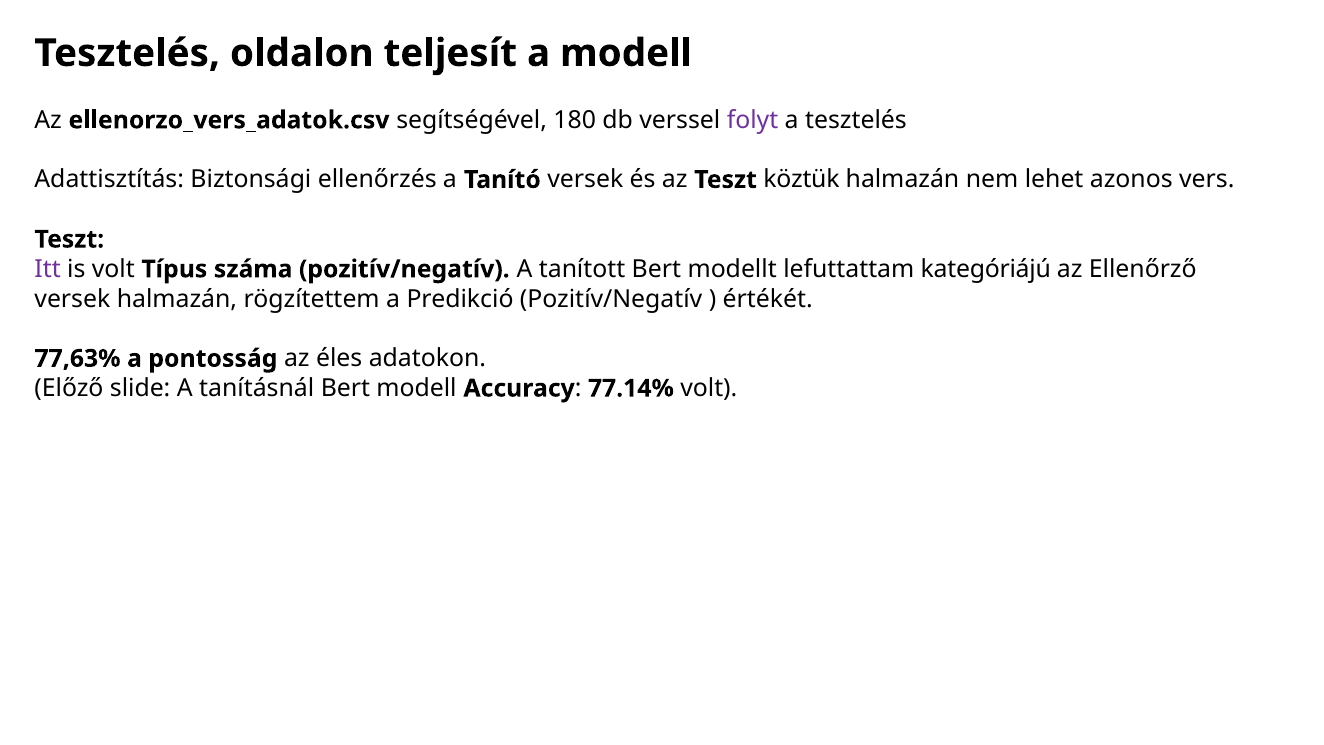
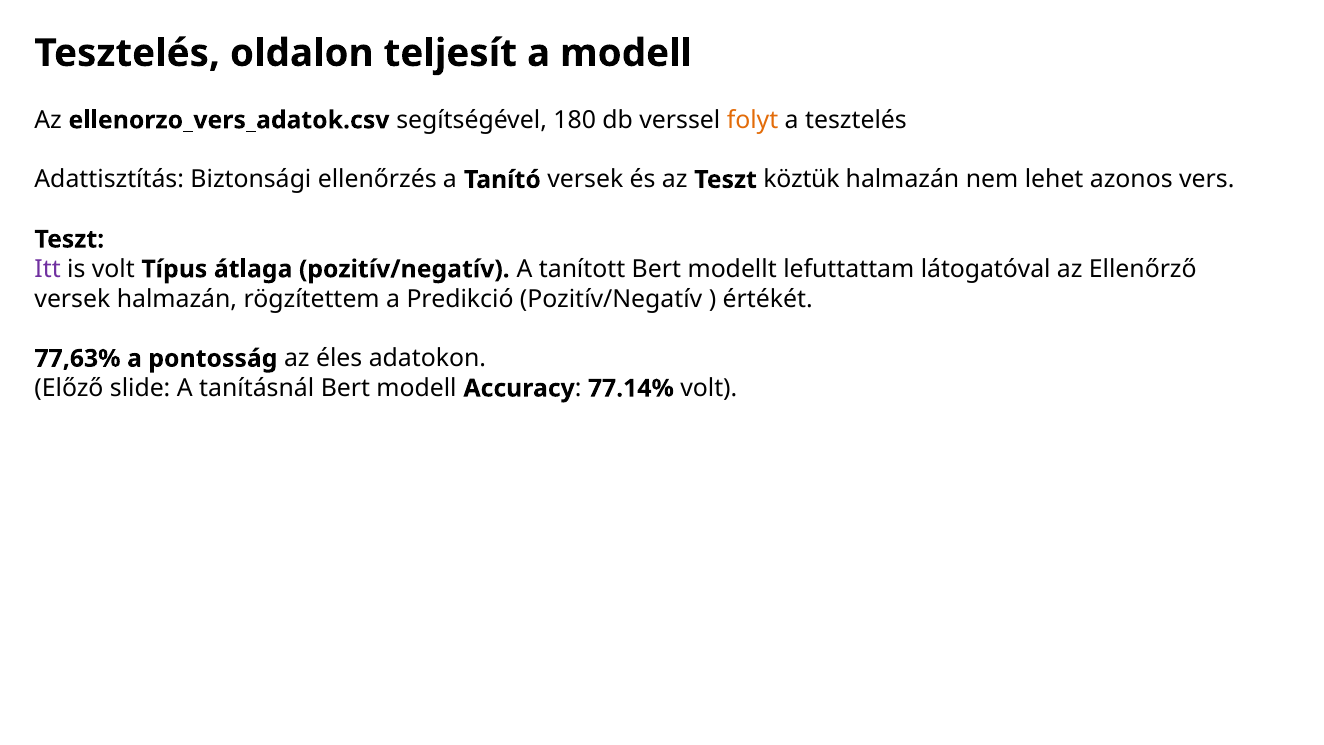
folyt colour: purple -> orange (753, 120)
száma: száma -> átlaga (253, 269)
kategóriájú: kategóriájú -> látogatóval (986, 269)
